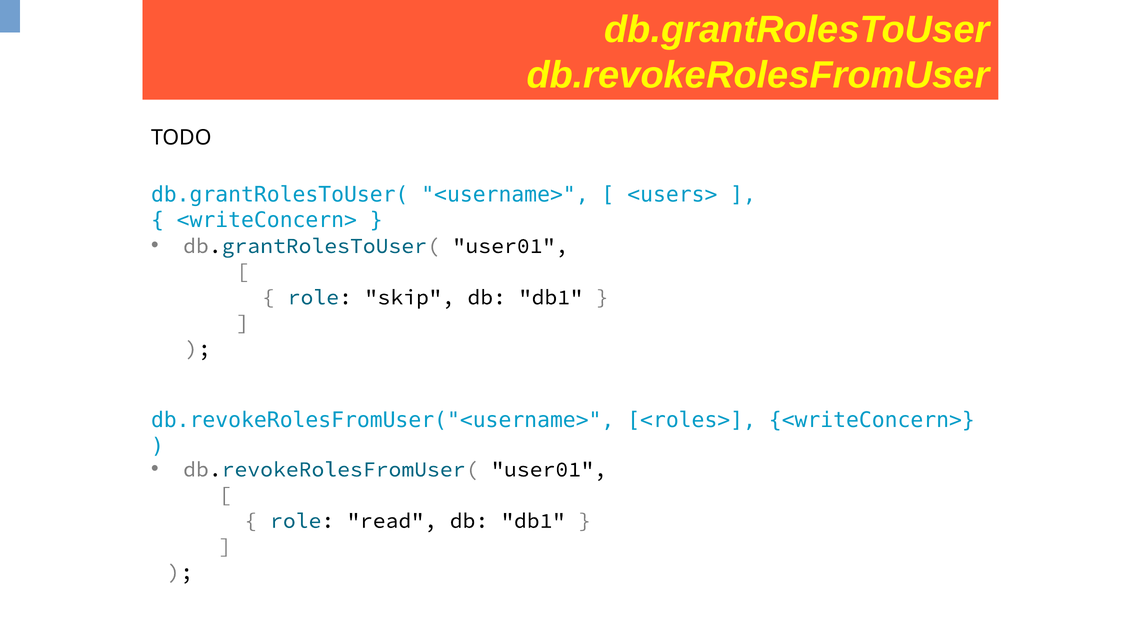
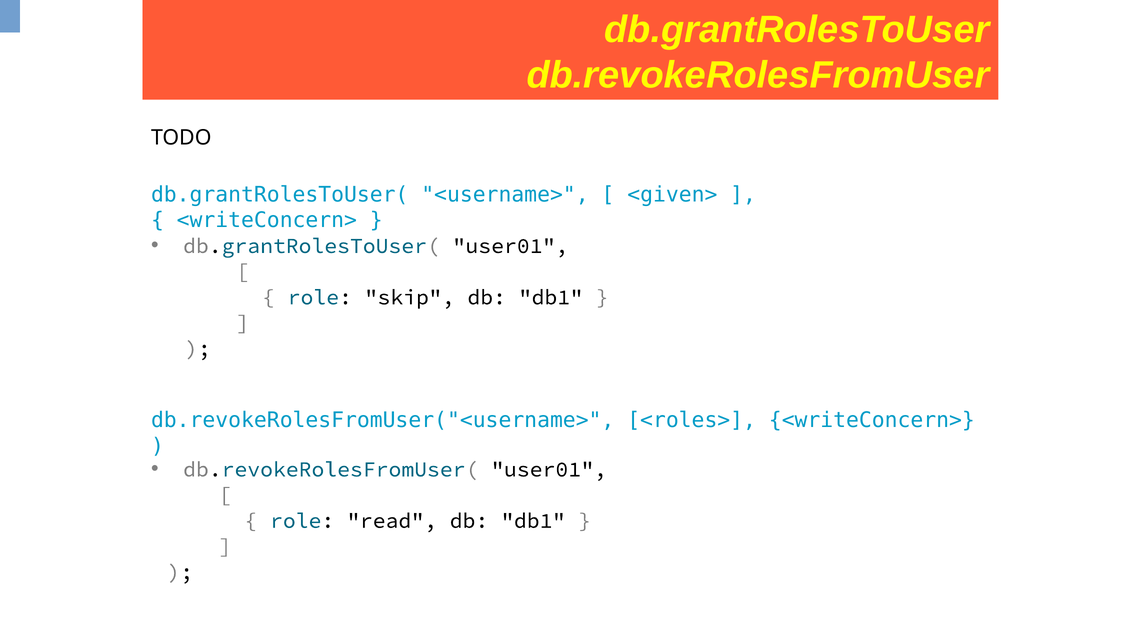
<users>: <users> -> <given> (672, 195)
